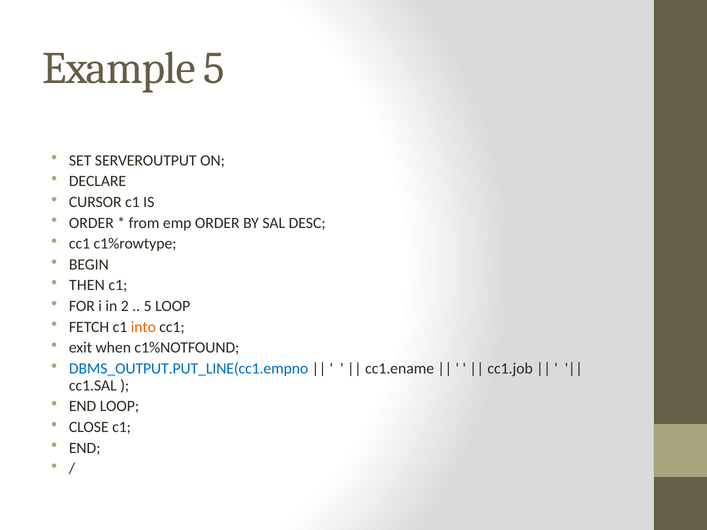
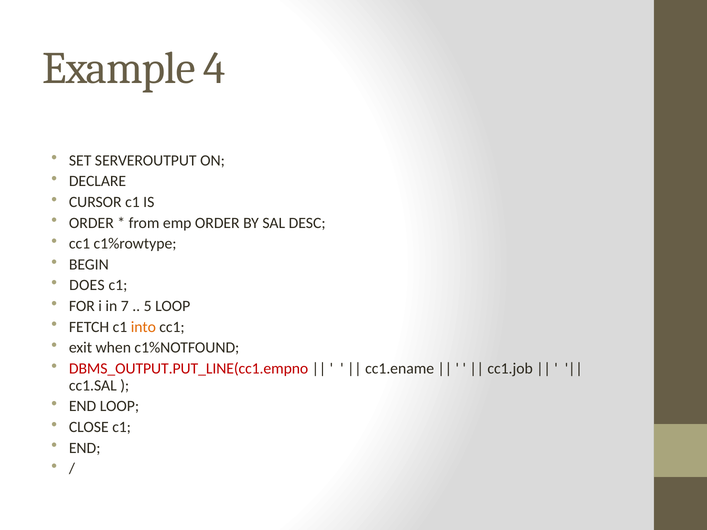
Example 5: 5 -> 4 (214, 69)
THEN: THEN -> DOES (87, 285)
2: 2 -> 7 (125, 306)
DBMS_OUTPUT.PUT_LINE(cc1.empno colour: blue -> red (189, 369)
